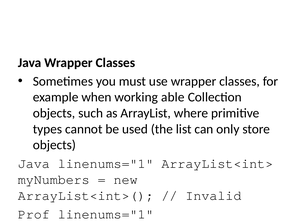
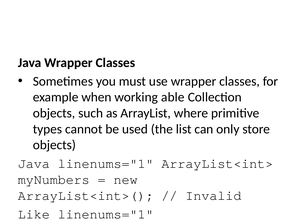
Prof: Prof -> Like (34, 214)
